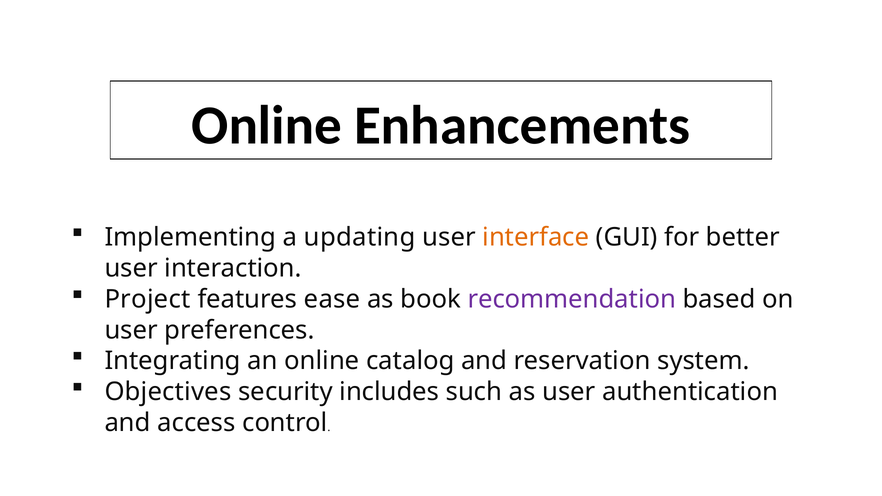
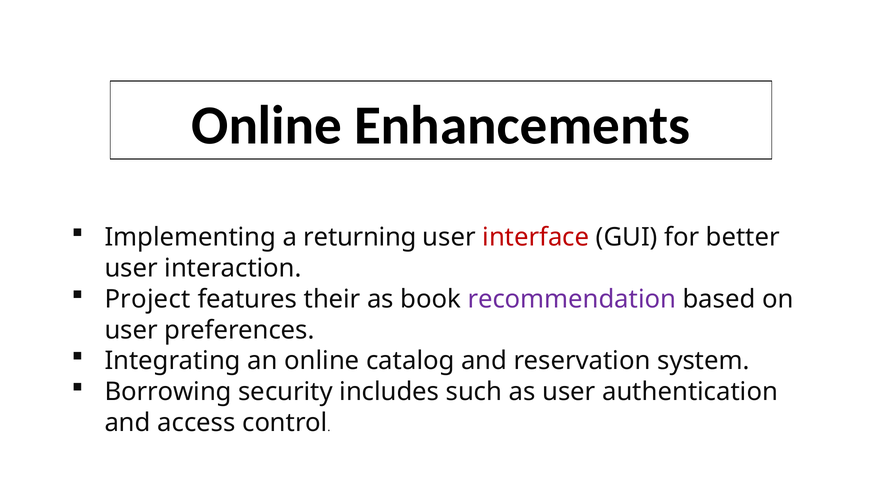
updating: updating -> returning (360, 238)
interface colour: orange -> red (536, 238)
ease: ease -> their (332, 299)
Objectives: Objectives -> Borrowing (168, 392)
